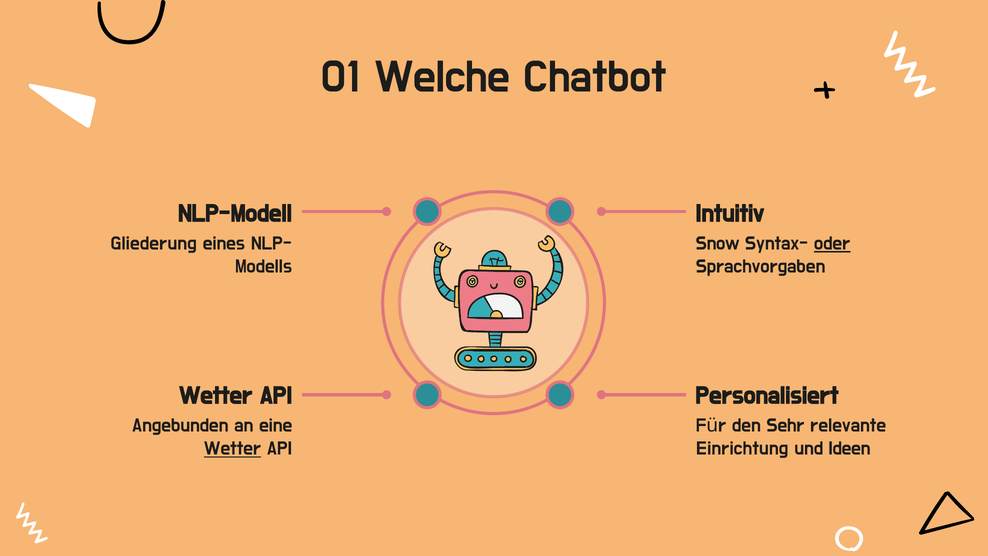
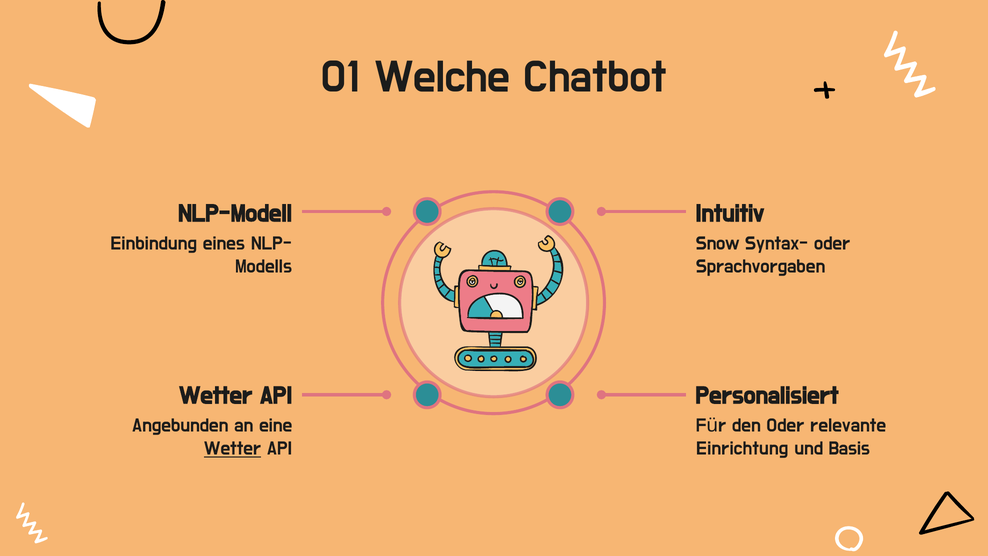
Gliederung: Gliederung -> Einbindung (154, 243)
oder underline: present -> none (832, 243)
den Sehr: Sehr -> Oder (785, 425)
Ideen: Ideen -> Basis (849, 448)
